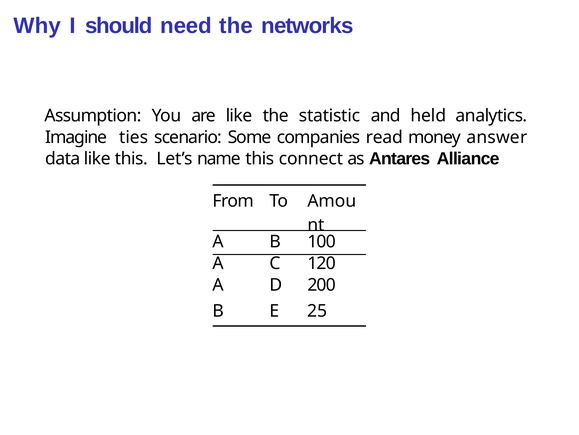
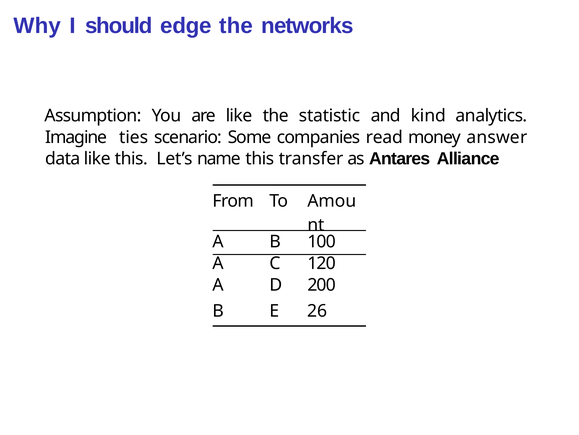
need: need -> edge (186, 26)
held: held -> kind (428, 116)
connect: connect -> transfer (311, 159)
25: 25 -> 26 (317, 311)
